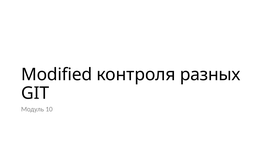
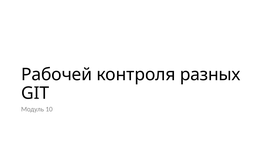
Modified: Modified -> Рабочей (57, 75)
